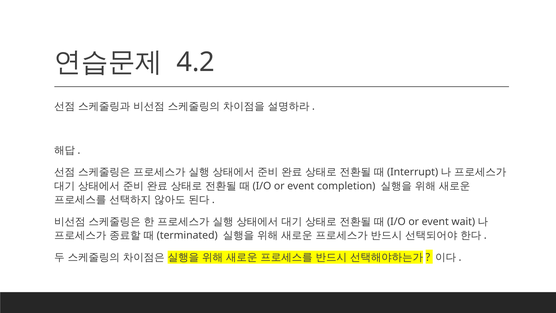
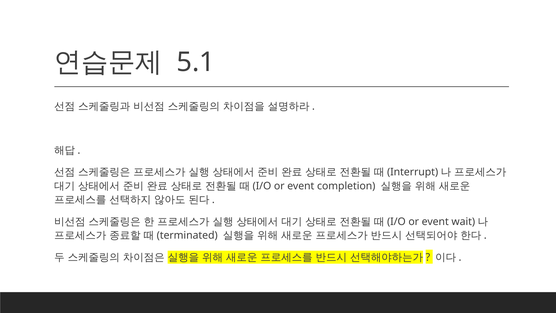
4.2: 4.2 -> 5.1 (196, 62)
